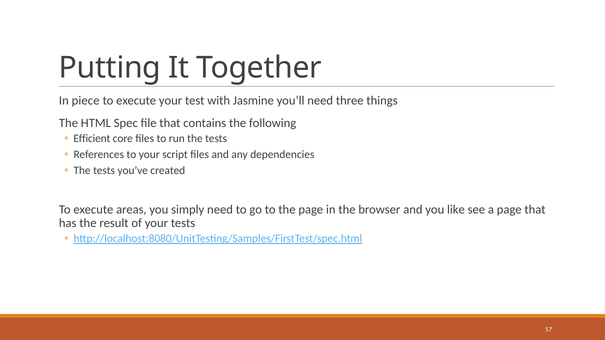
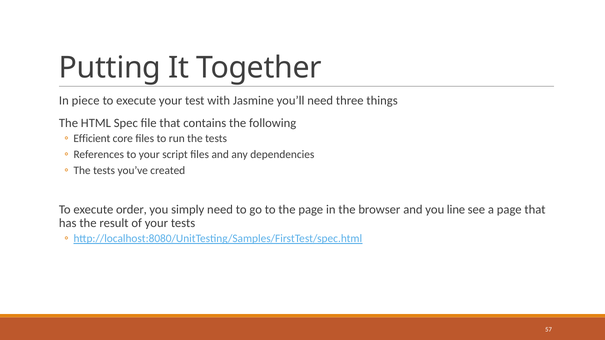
areas: areas -> order (131, 210)
like: like -> line (456, 210)
